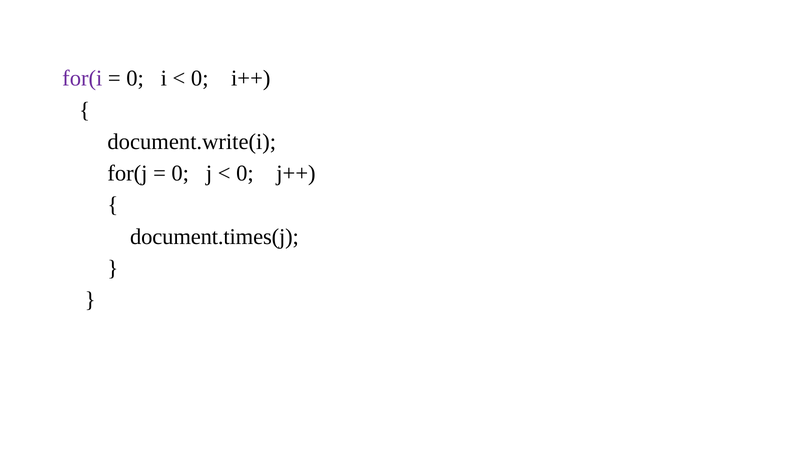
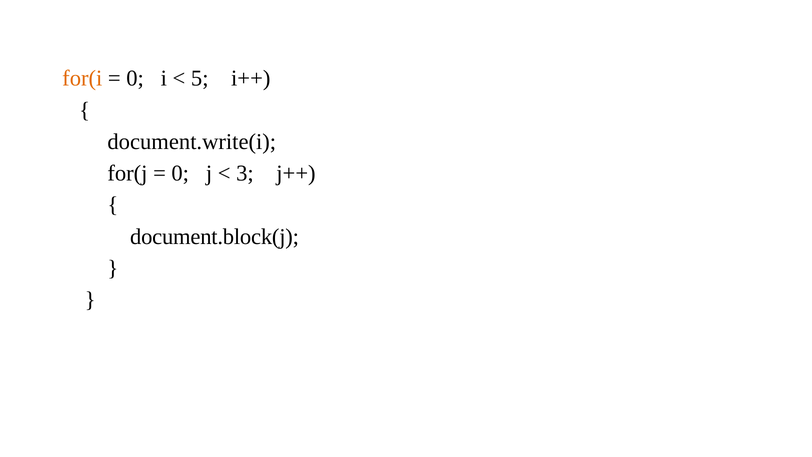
for(i colour: purple -> orange (82, 78)
0: 0 -> 5 (200, 78)
0: 0 -> 3 (245, 173)
document.times(j: document.times(j -> document.block(j (214, 237)
